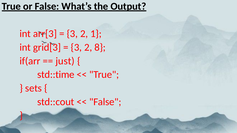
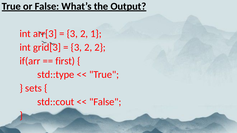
2 8: 8 -> 2 (100, 47)
just: just -> first (65, 61)
std::time: std::time -> std::type (56, 75)
